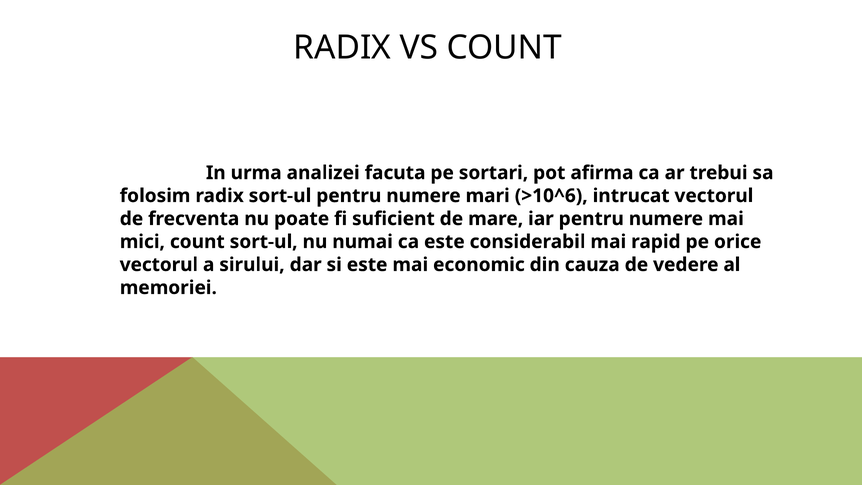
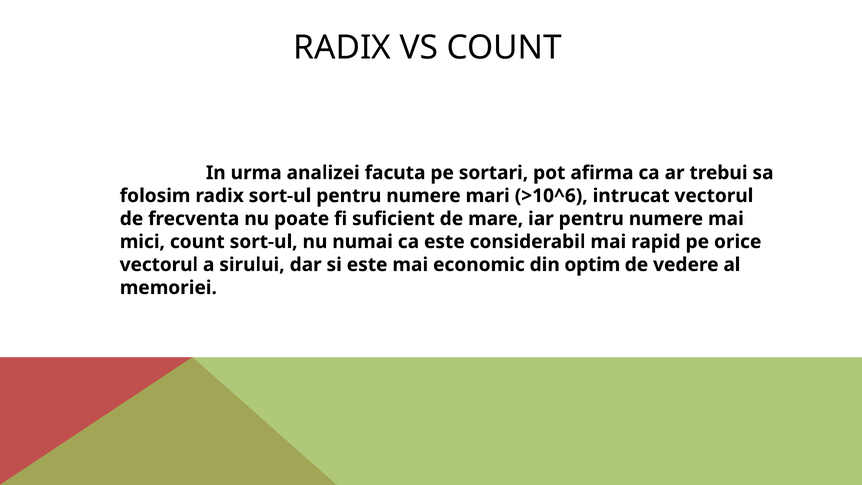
cauza: cauza -> optim (592, 265)
